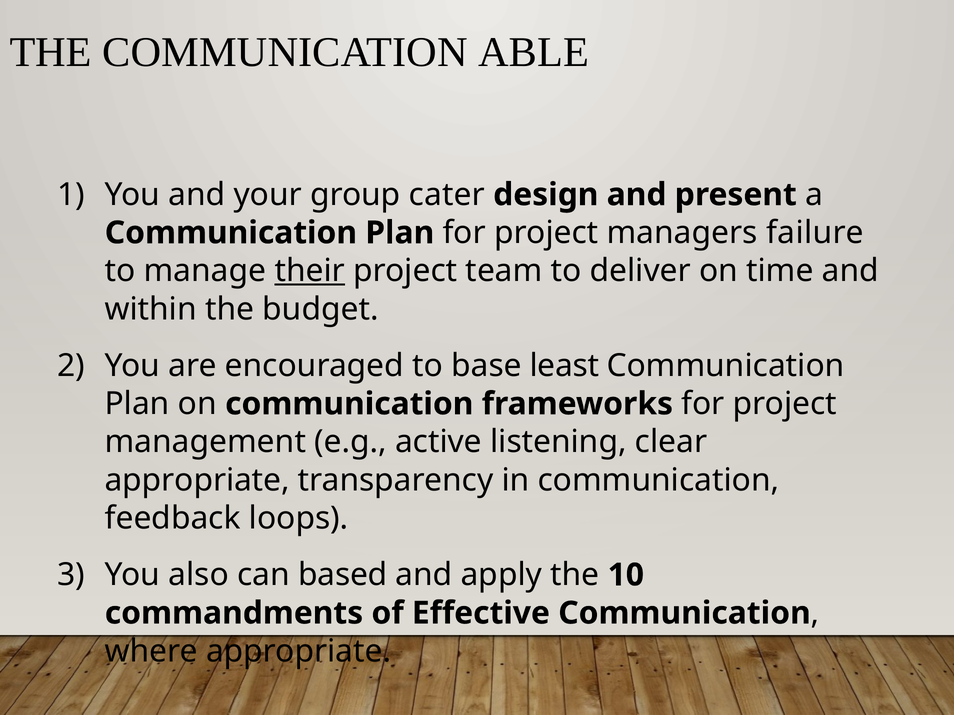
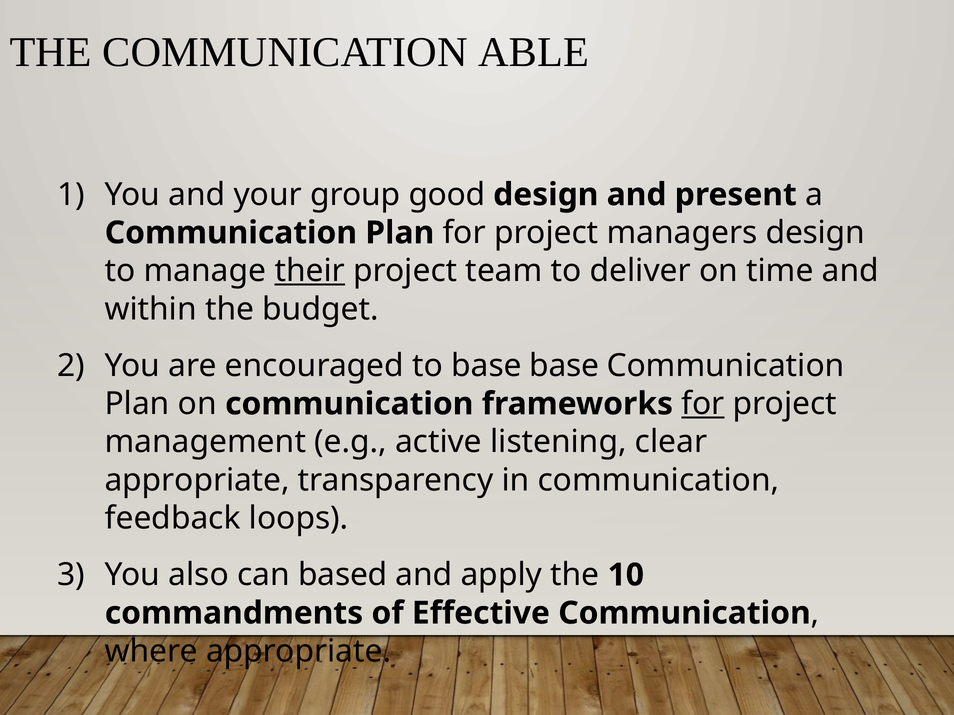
cater: cater -> good (447, 195)
managers failure: failure -> design (815, 233)
base least: least -> base (564, 366)
for underline: none -> present (703, 404)
